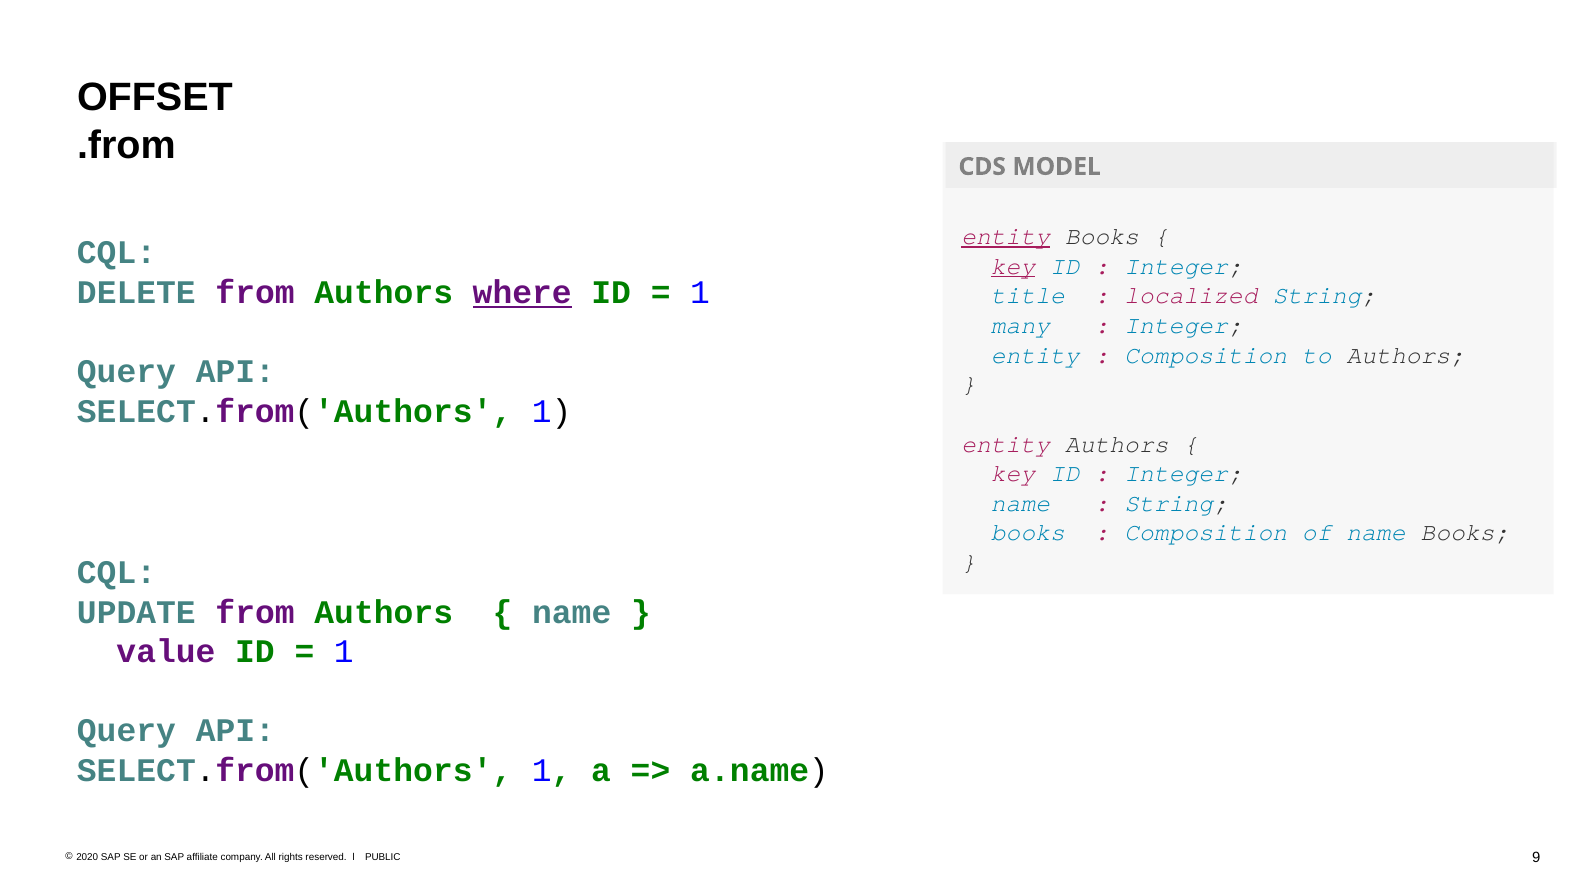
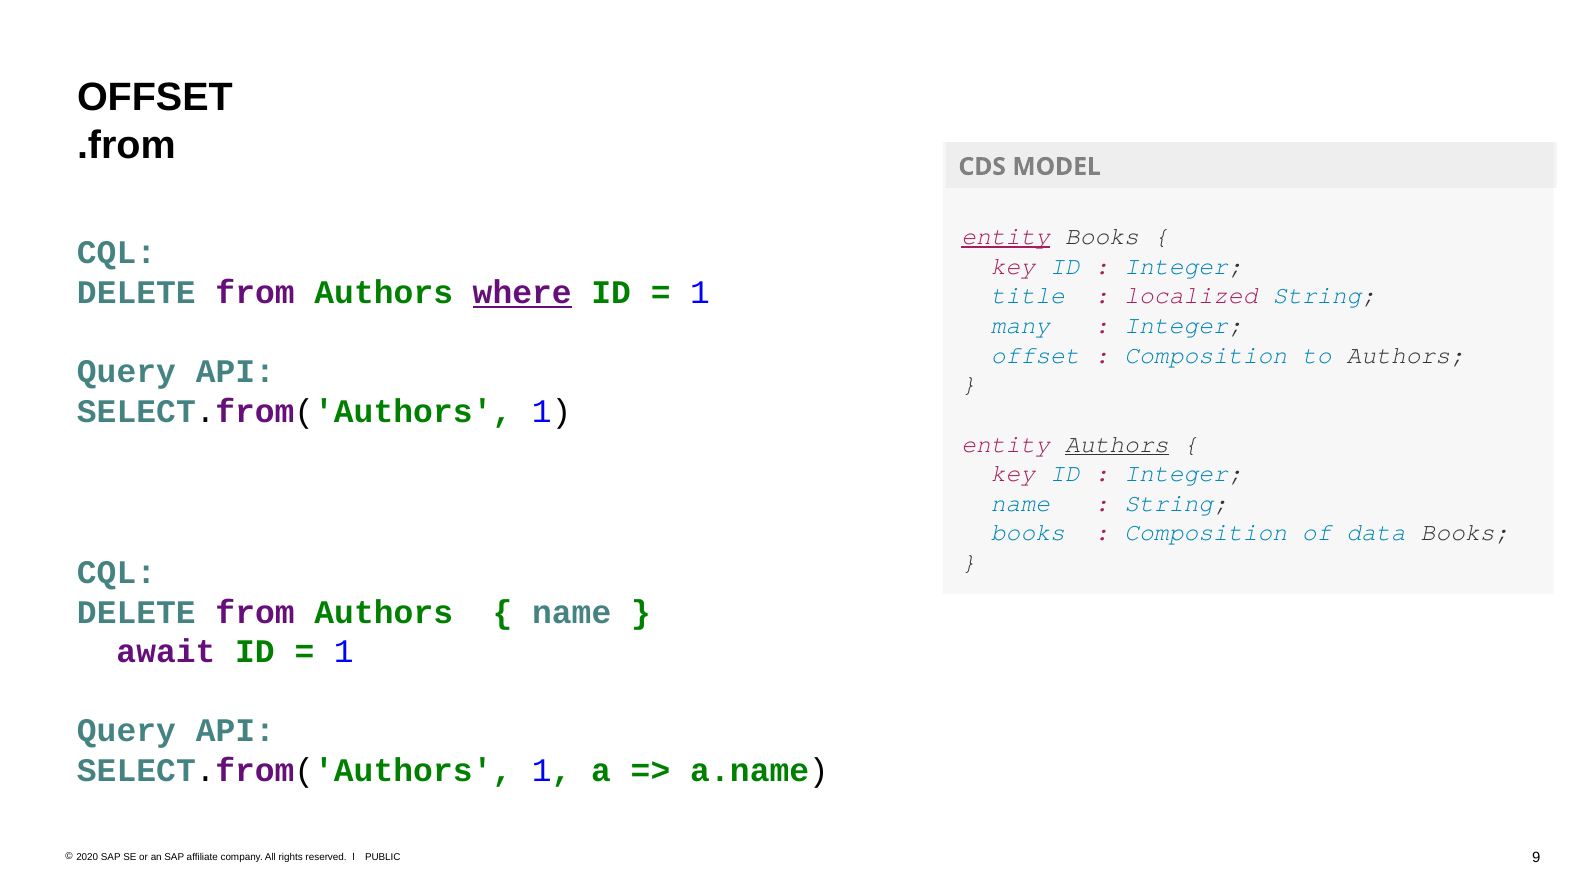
key underline: present -> none (1013, 266)
entity: entity -> offset (1035, 355)
Authors underline: none -> present (1117, 444)
of name: name -> data (1376, 533)
UPDATE: UPDATE -> DELETE (136, 613)
value: value -> await (166, 652)
